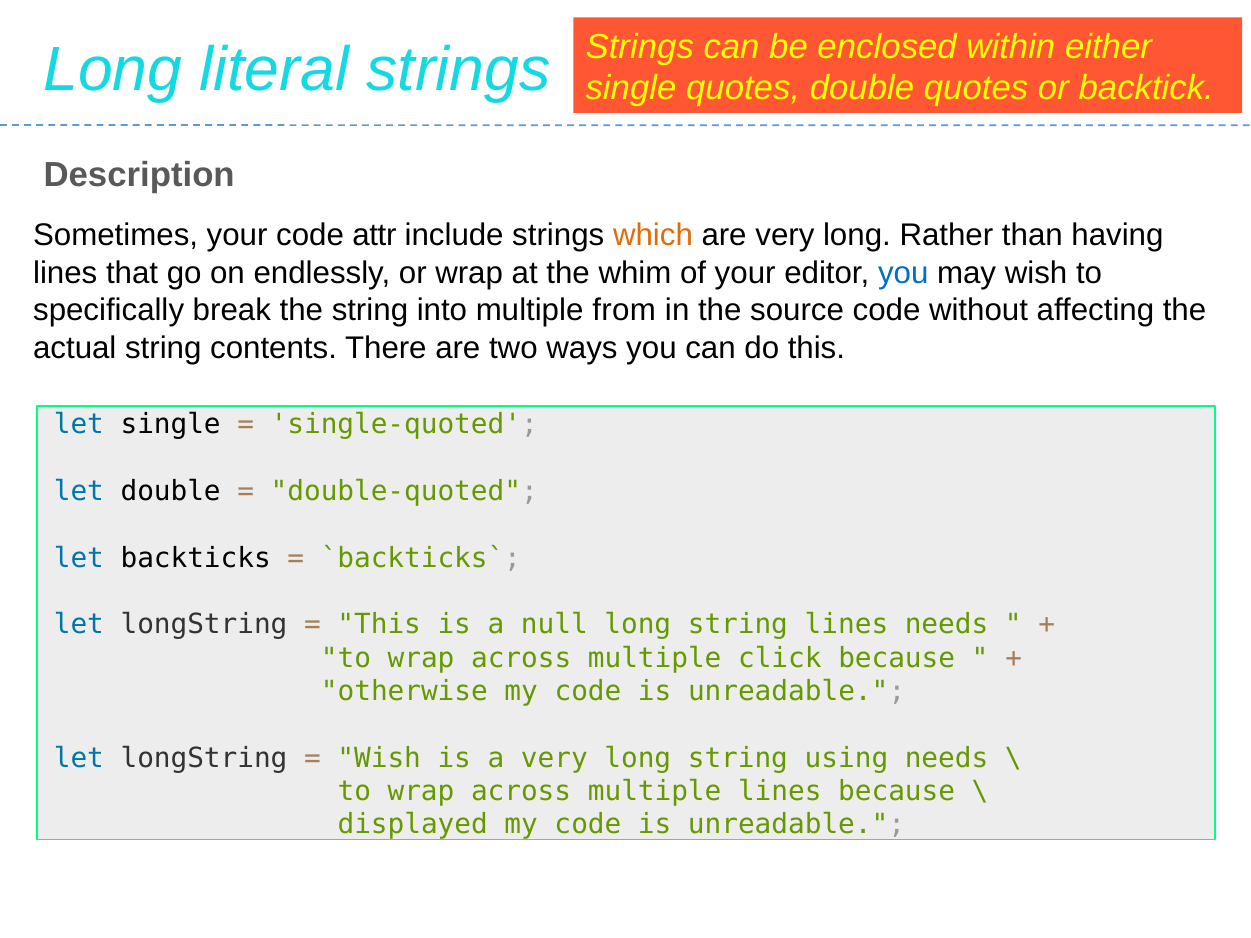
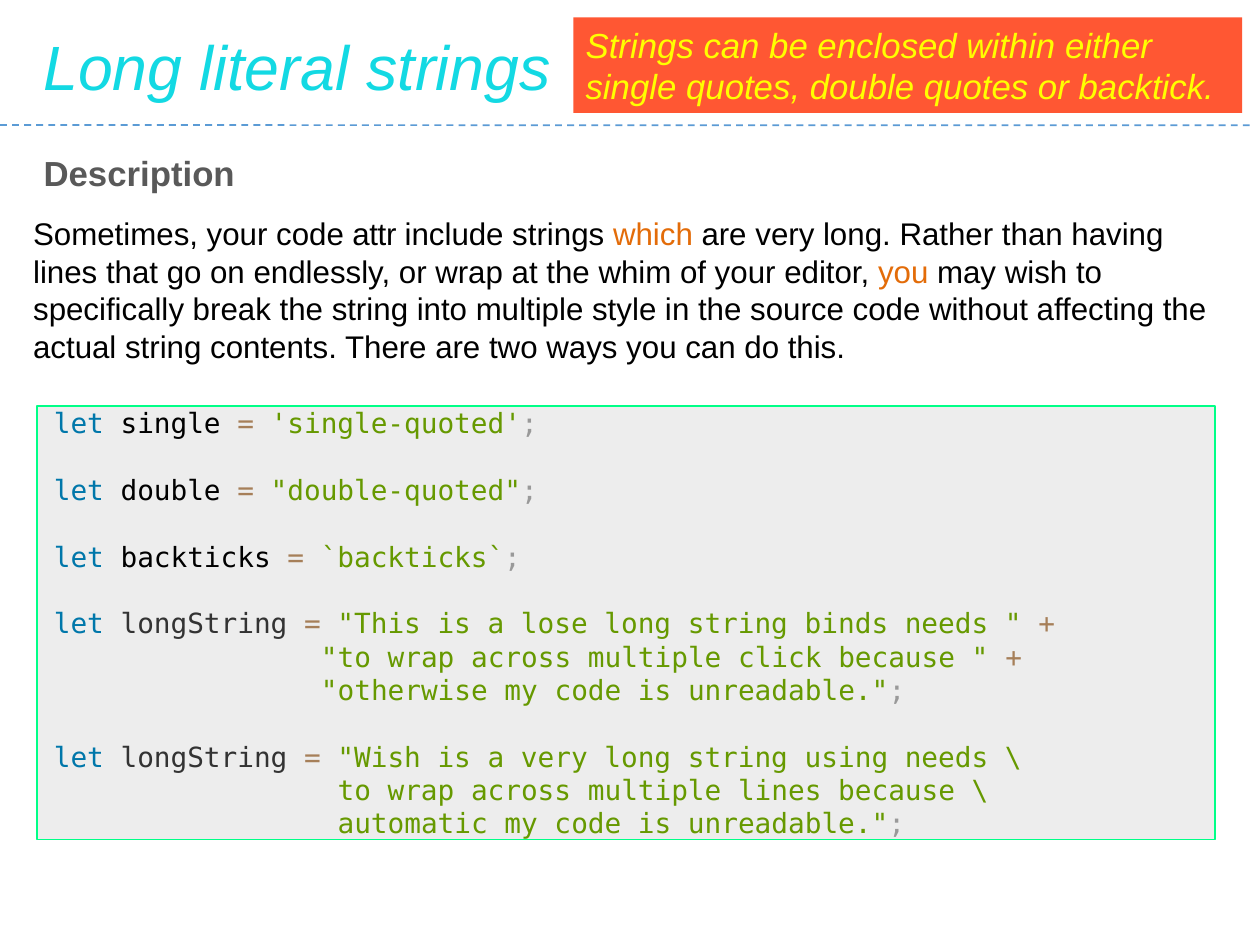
you colour: blue -> orange (903, 273)
from: from -> style (624, 311)
null: null -> lose (554, 625)
string lines: lines -> binds (846, 625)
displayed: displayed -> automatic (413, 825)
